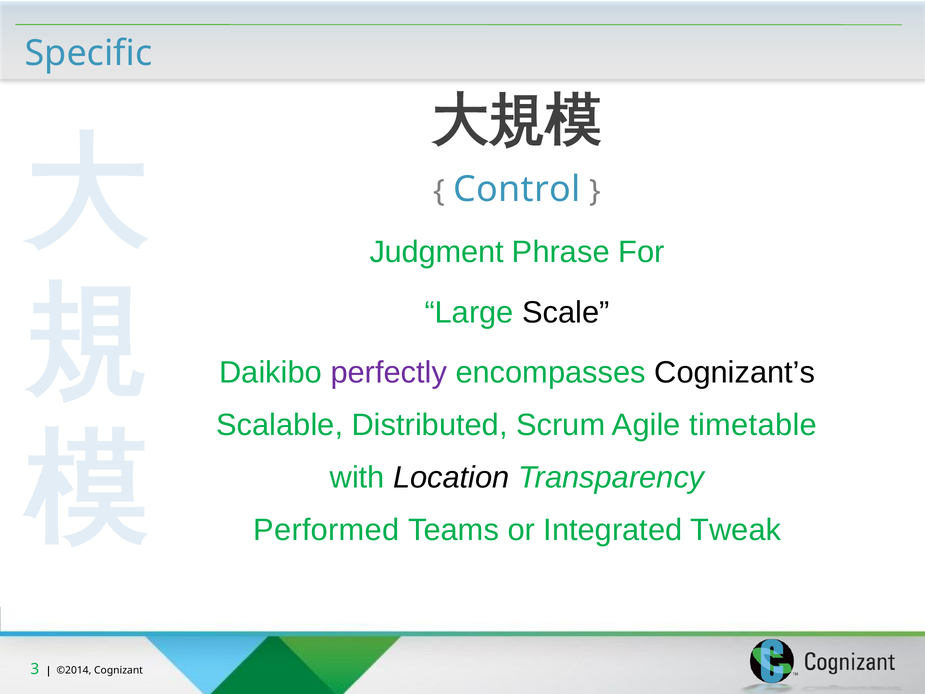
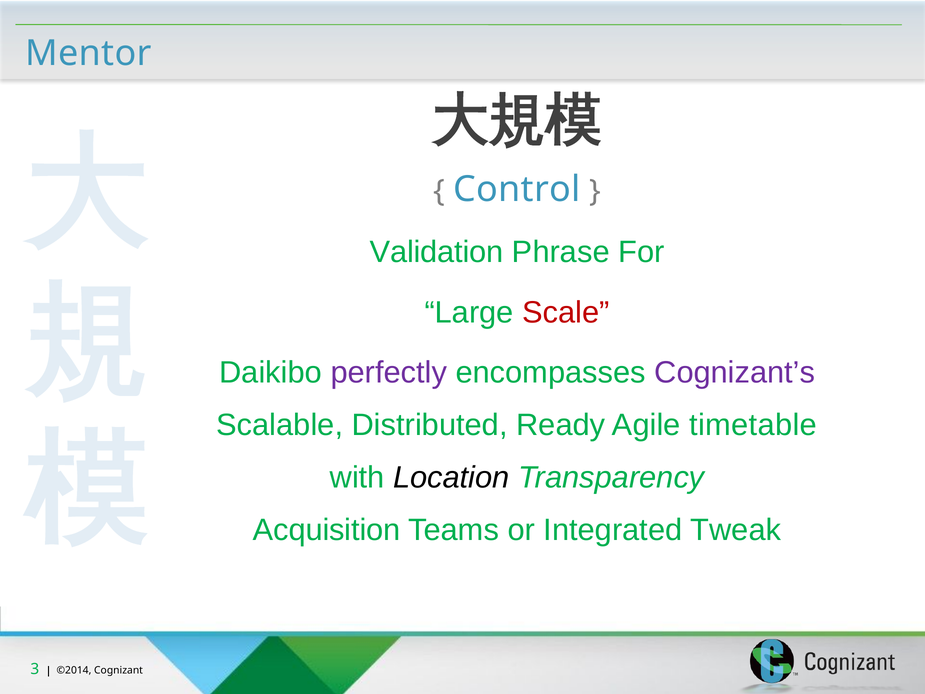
Specific: Specific -> Mentor (88, 53)
Judgment: Judgment -> Validation (437, 252)
Scale colour: black -> red (566, 312)
Cognizant’s colour: black -> purple (735, 372)
Scrum: Scrum -> Ready (561, 425)
Performed: Performed -> Acquisition (327, 530)
